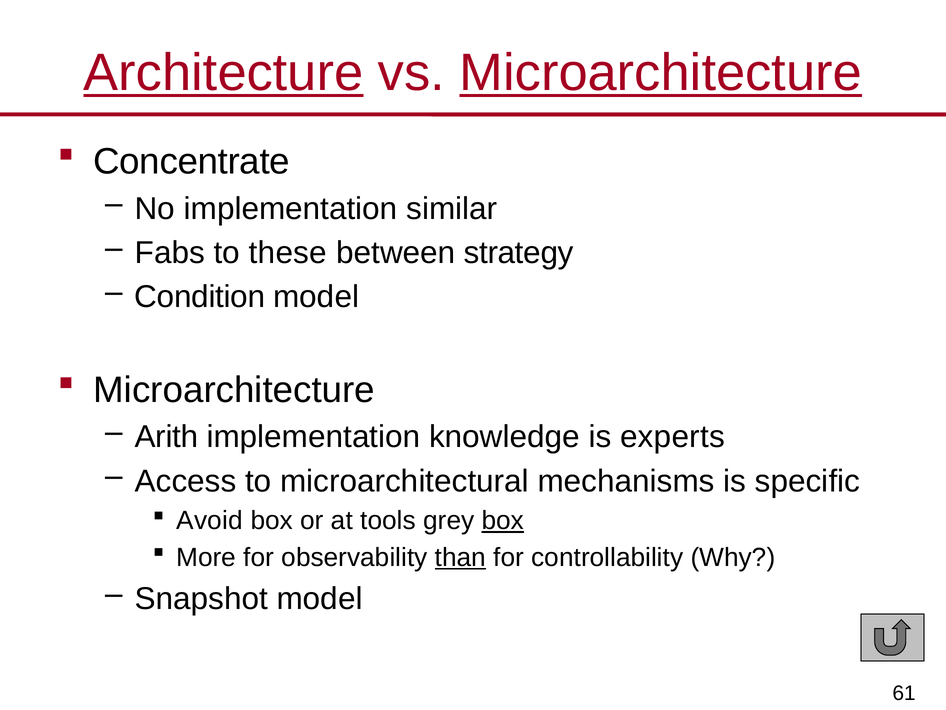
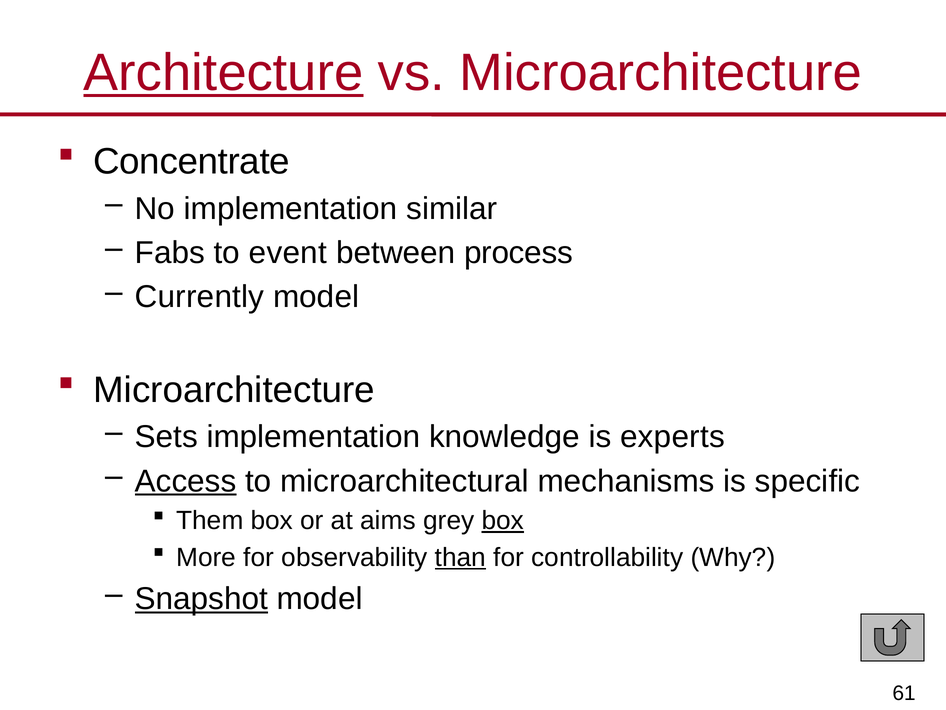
Microarchitecture underline: present -> none (661, 73)
these: these -> event (288, 253)
strategy: strategy -> process (519, 253)
Condition: Condition -> Currently (200, 297)
Arith: Arith -> Sets (166, 437)
Access underline: none -> present (186, 481)
Avoid: Avoid -> Them (210, 520)
tools: tools -> aims (388, 520)
Snapshot underline: none -> present (201, 598)
